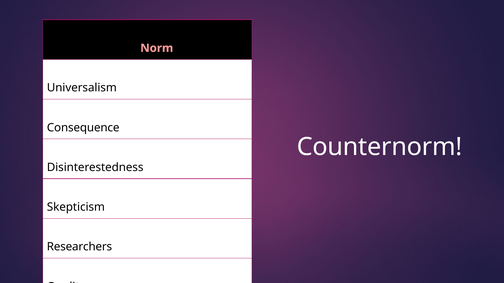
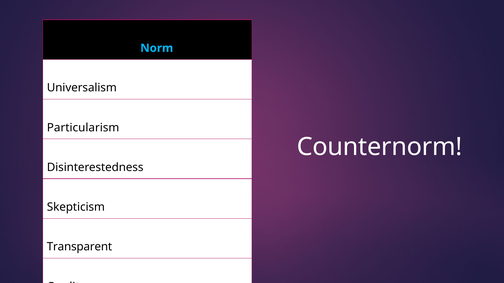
Norm colour: pink -> light blue (157, 48)
Consequence: Consequence -> Particularism (83, 128)
Researchers: Researchers -> Transparent (79, 247)
